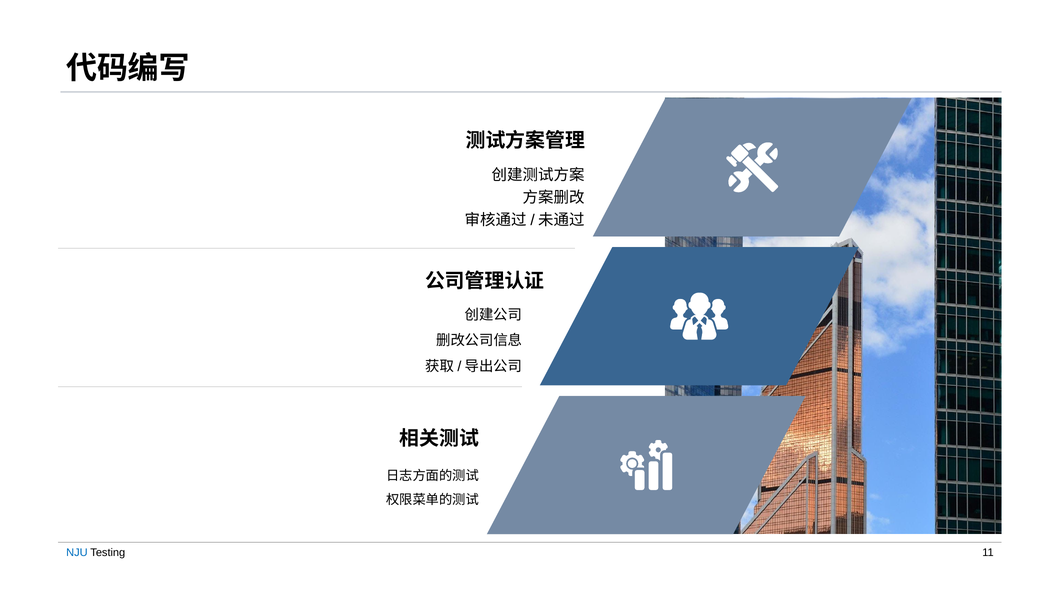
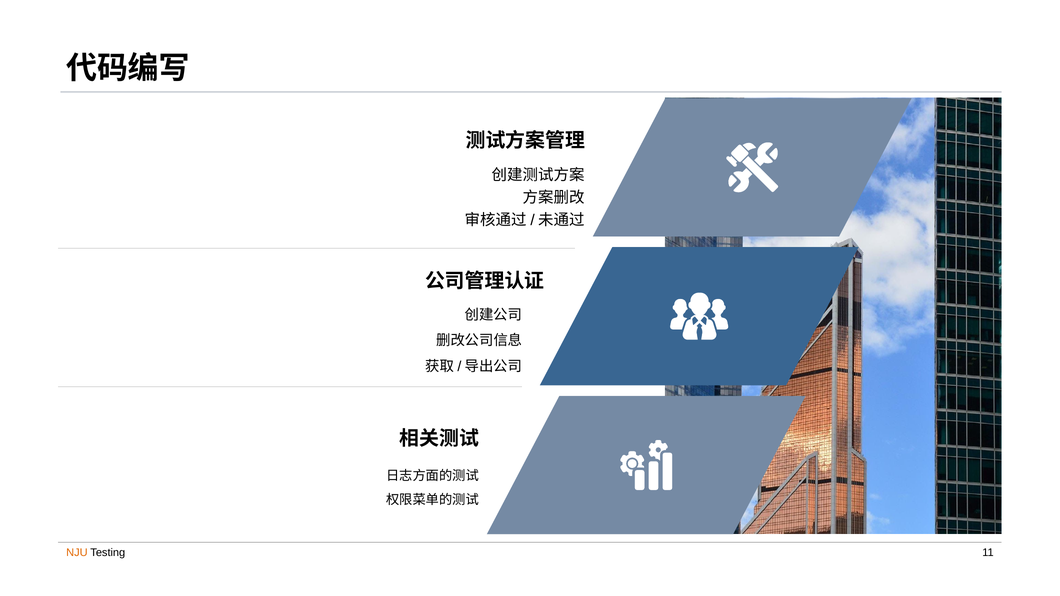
NJU colour: blue -> orange (77, 553)
